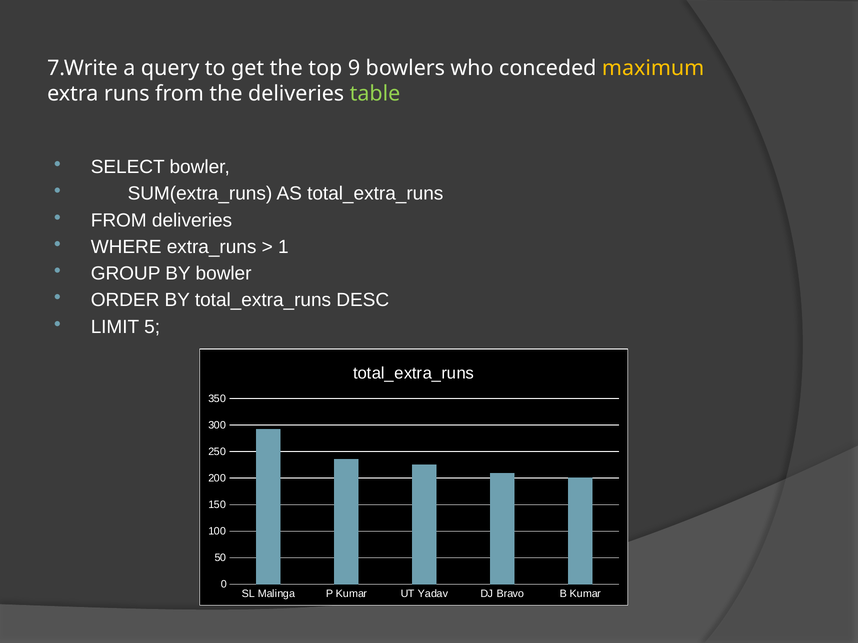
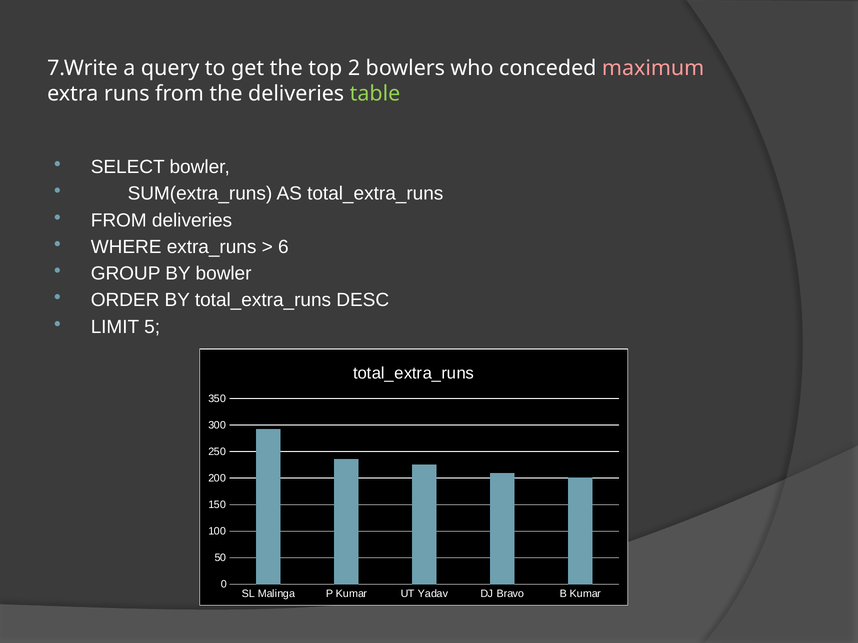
9: 9 -> 2 (354, 68)
maximum colour: yellow -> pink (653, 68)
1: 1 -> 6 (283, 247)
